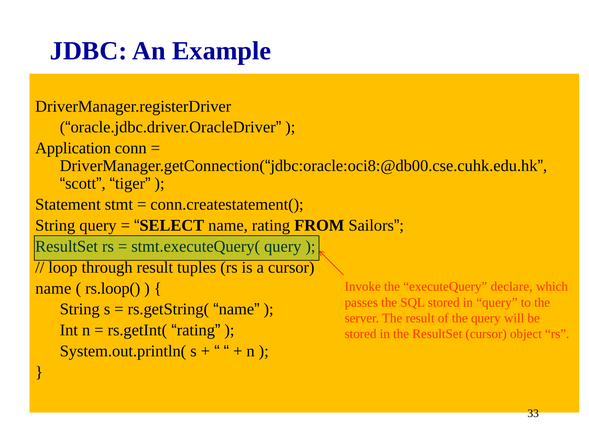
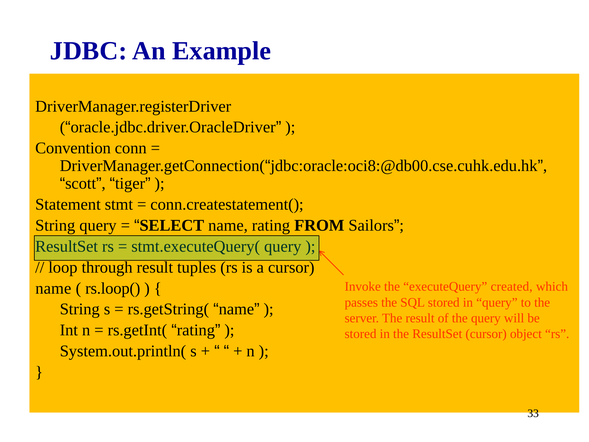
Application: Application -> Convention (73, 148)
declare: declare -> created (512, 286)
